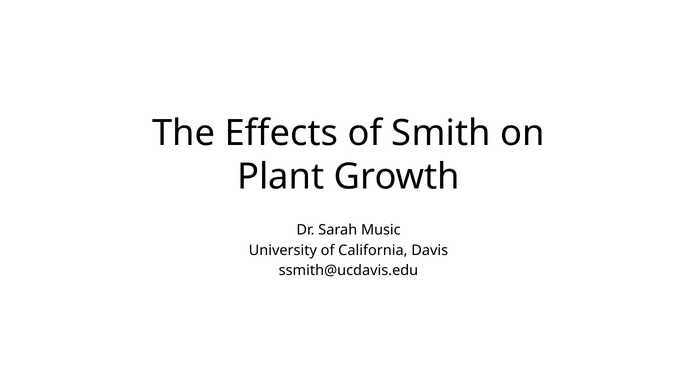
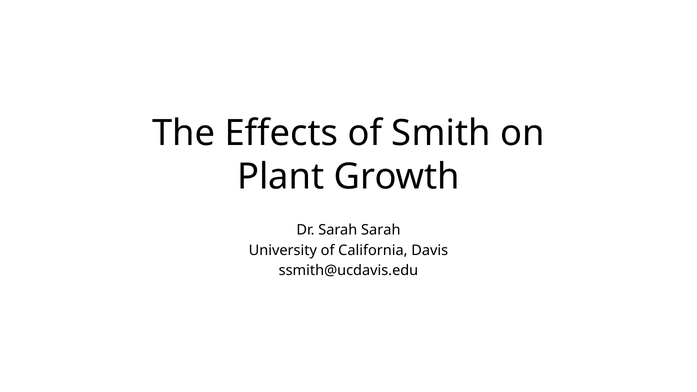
Sarah Music: Music -> Sarah (381, 230)
